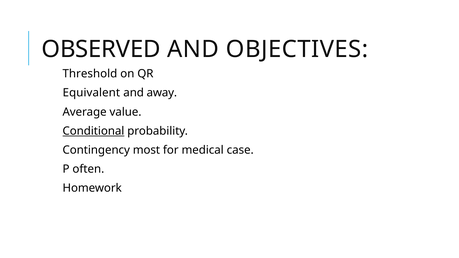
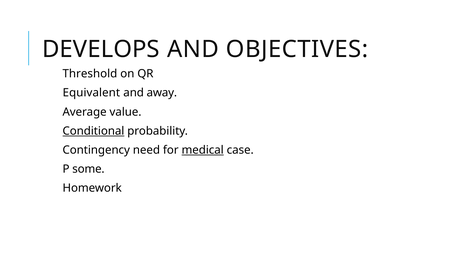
OBSERVED: OBSERVED -> DEVELOPS (101, 49)
most: most -> need (146, 150)
medical underline: none -> present (203, 150)
often: often -> some (88, 169)
